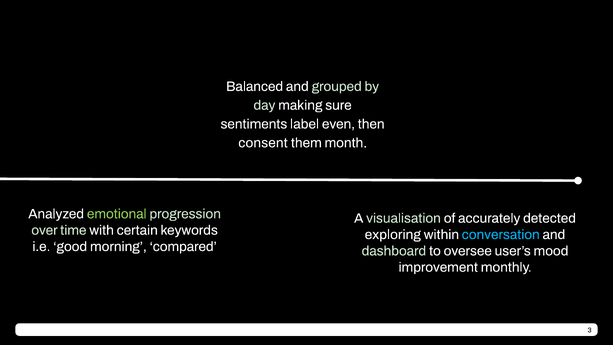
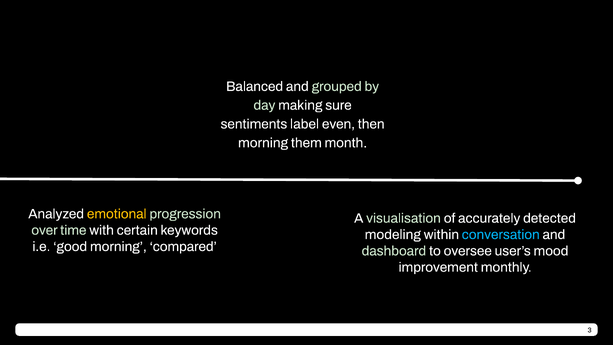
consent: consent -> morning (263, 143)
emotional colour: light green -> yellow (117, 214)
exploring: exploring -> modeling (393, 234)
